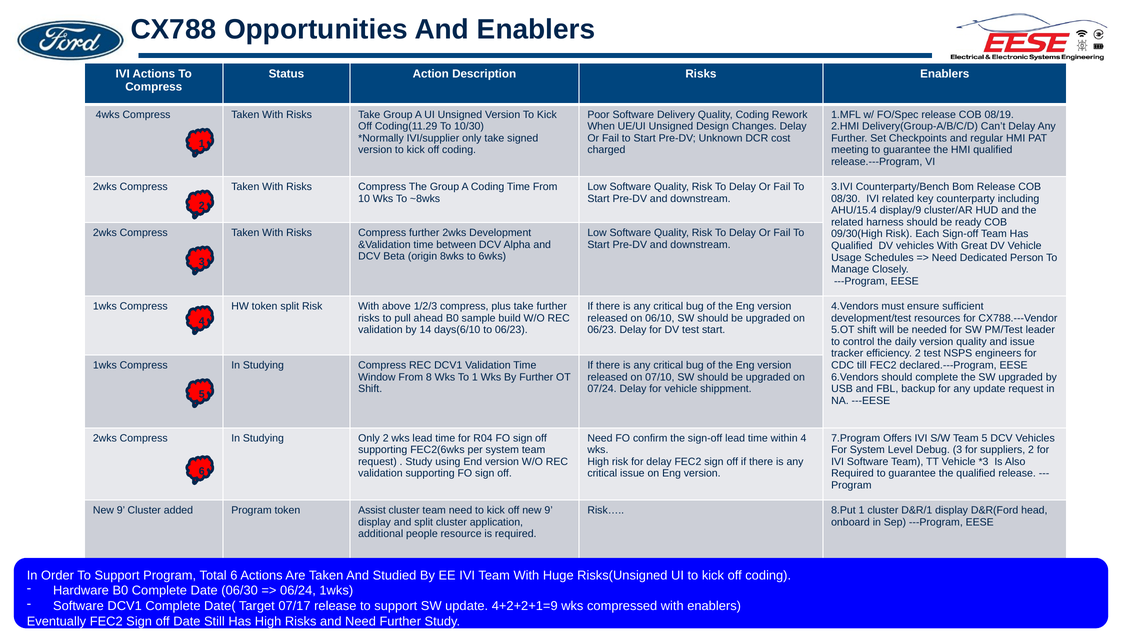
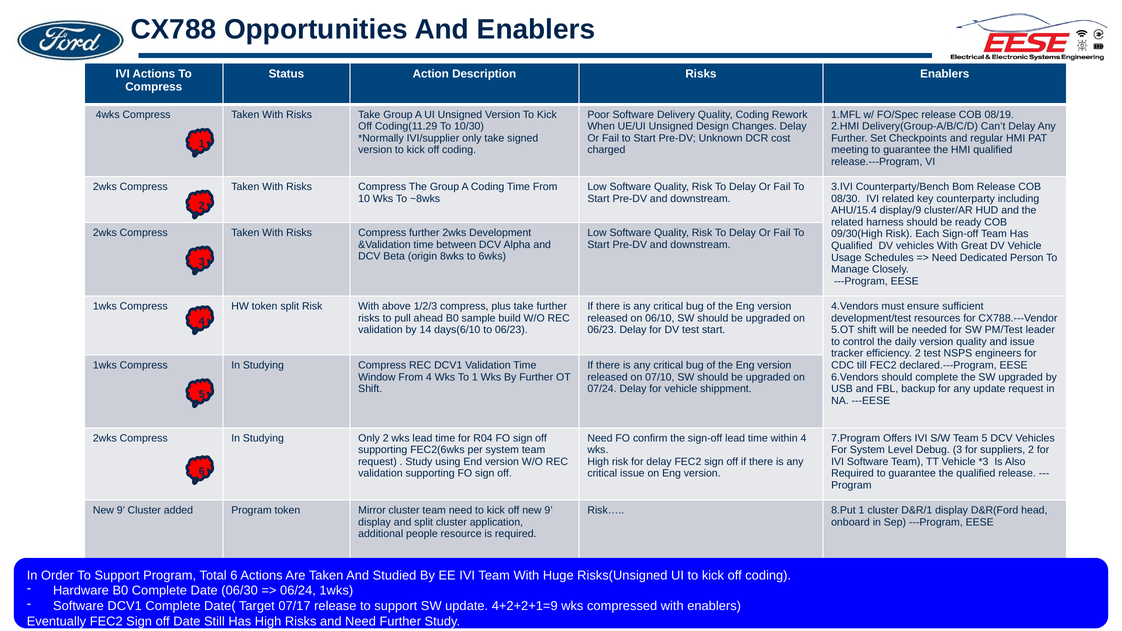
From 8: 8 -> 4 (429, 377)
Assist: Assist -> Mirror (372, 510)
